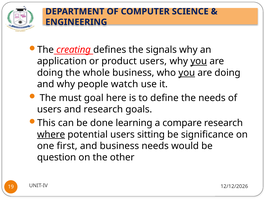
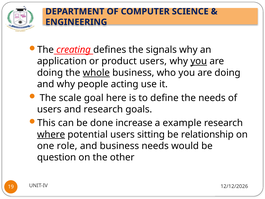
whole underline: none -> present (96, 73)
you underline: present -> none (187, 73)
watch: watch -> acting (125, 84)
must: must -> scale (70, 98)
learning: learning -> increase (134, 123)
compare: compare -> example (182, 123)
significance: significance -> relationship (207, 134)
first: first -> role (67, 146)
